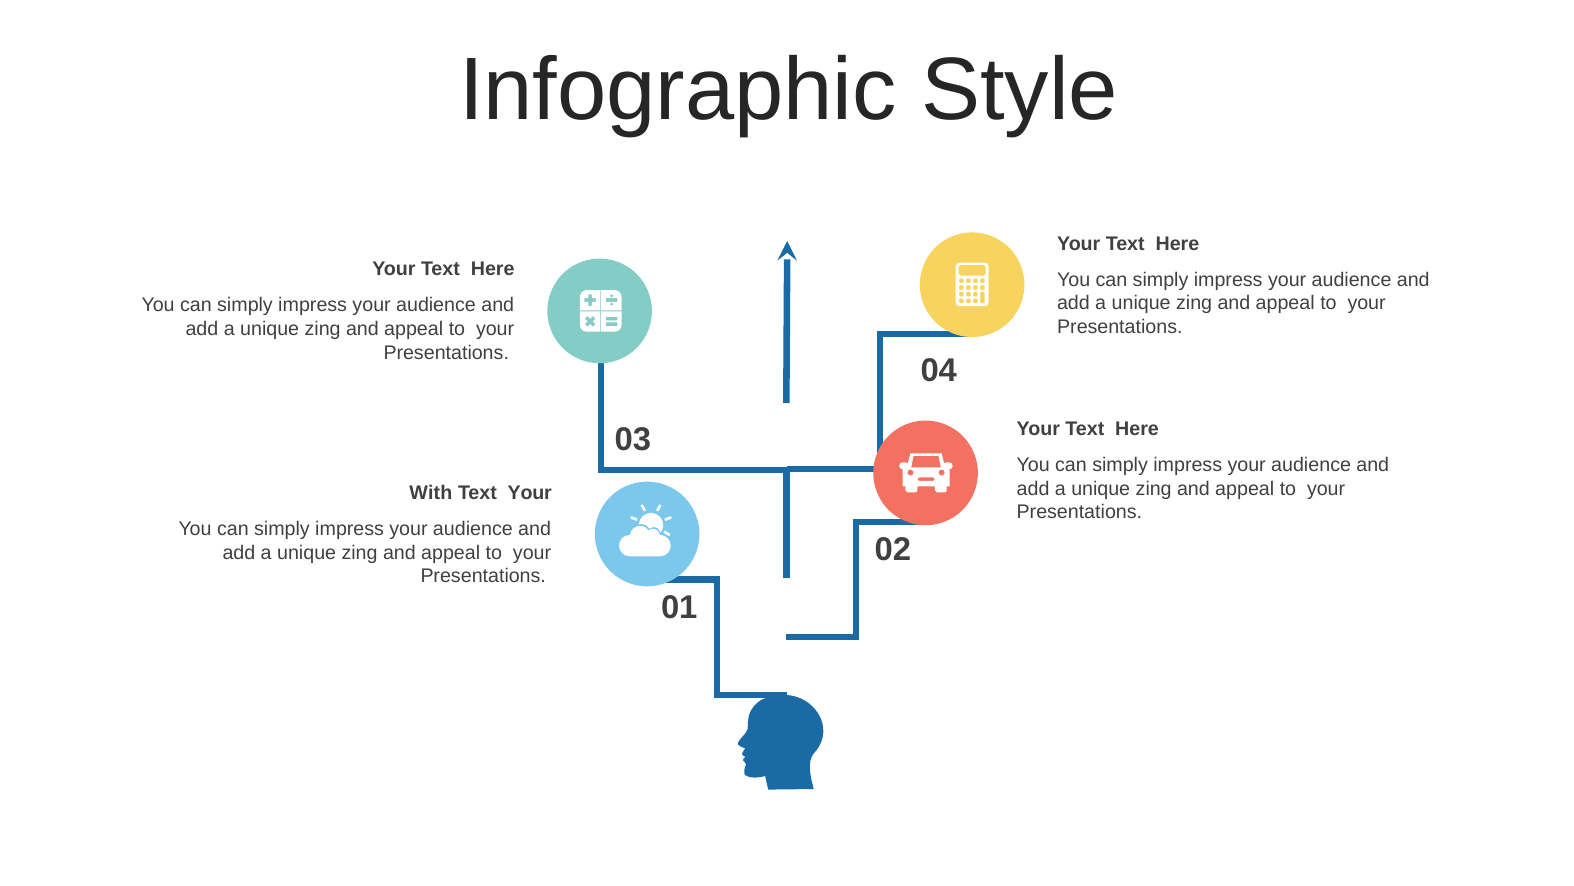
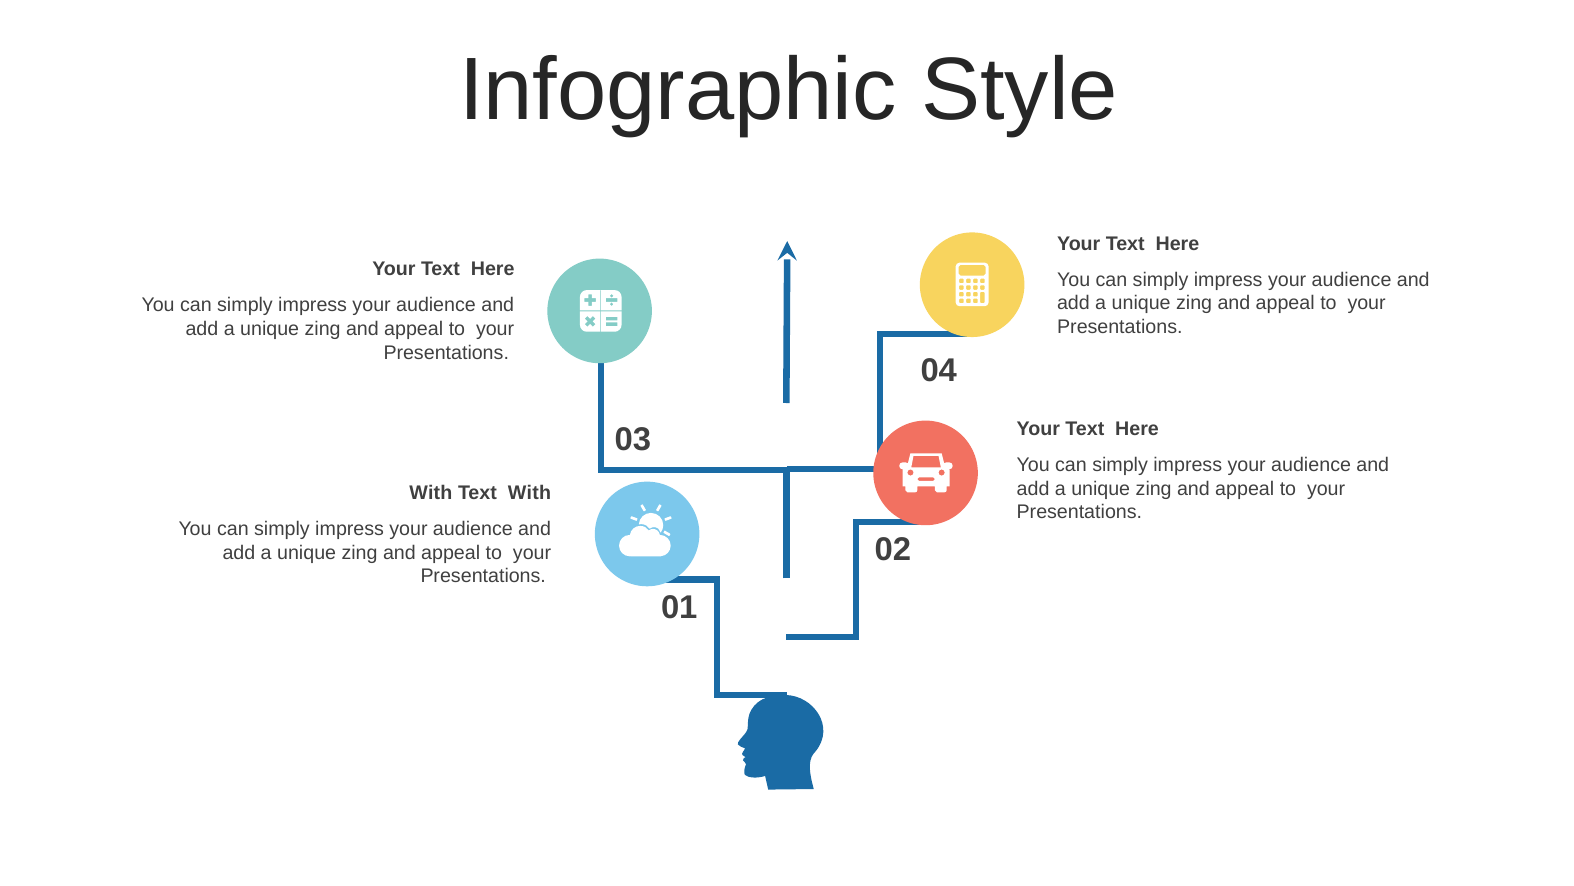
Text Your: Your -> With (529, 493)
